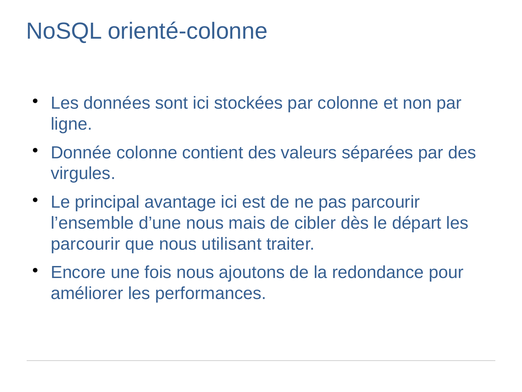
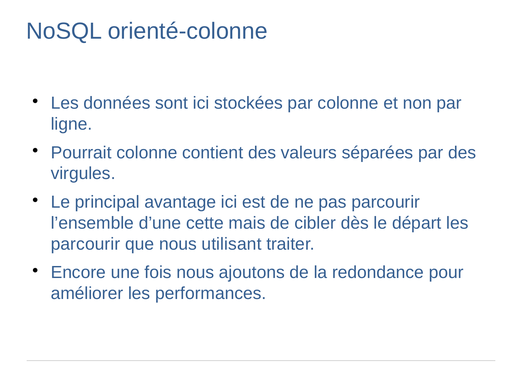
Donnée: Donnée -> Pourrait (81, 152)
d’une nous: nous -> cette (205, 223)
